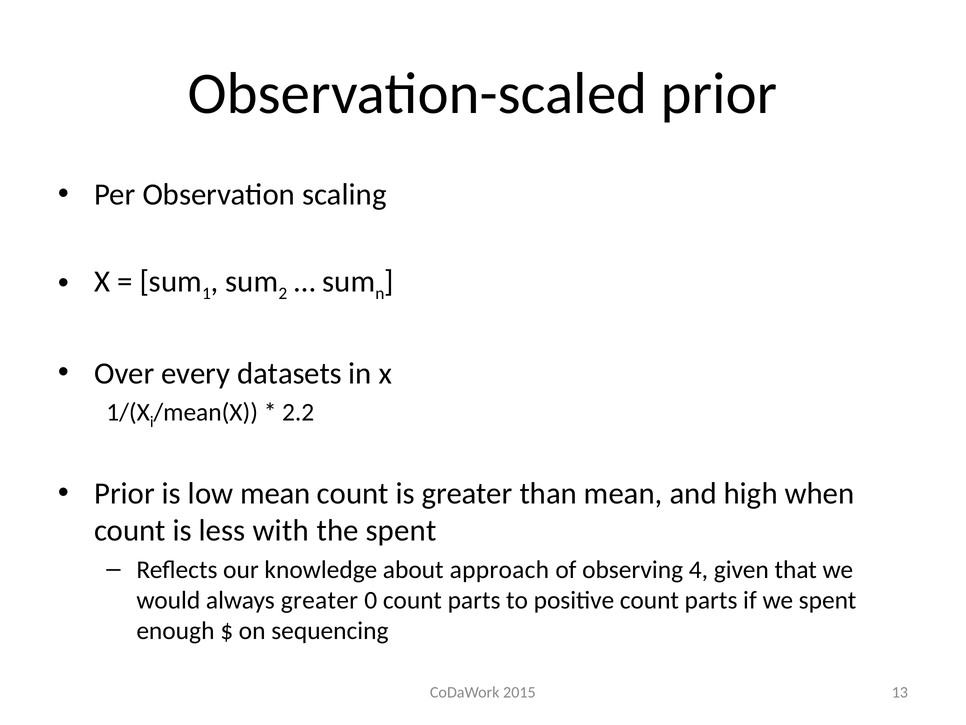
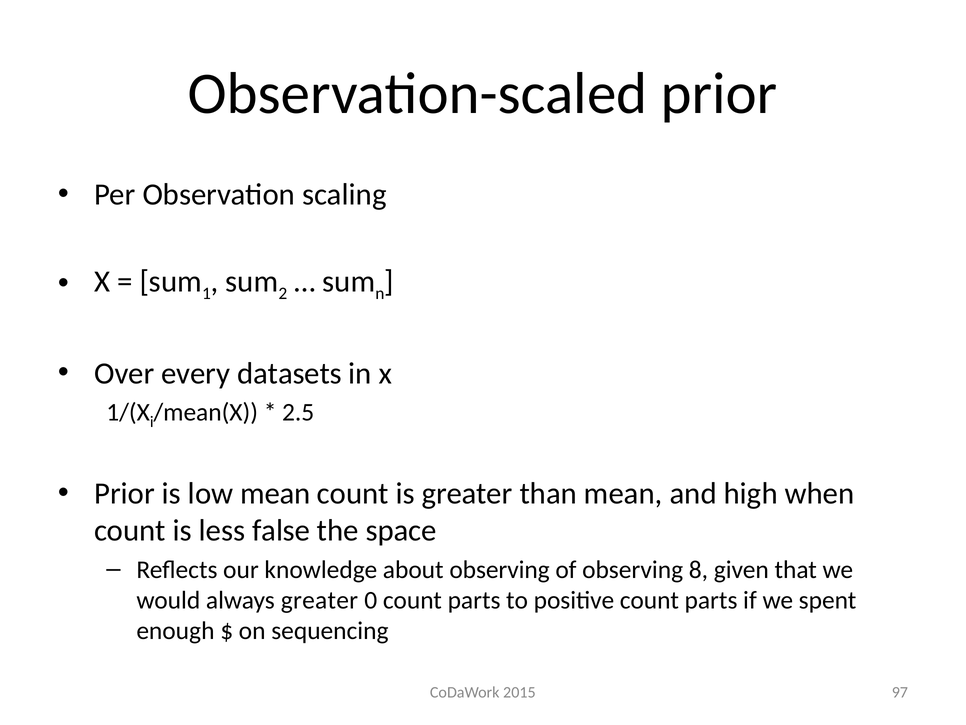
2.2: 2.2 -> 2.5 (298, 412)
with: with -> false (281, 530)
the spent: spent -> space (401, 530)
about approach: approach -> observing (500, 569)
4: 4 -> 8 (698, 569)
13: 13 -> 97 (900, 692)
